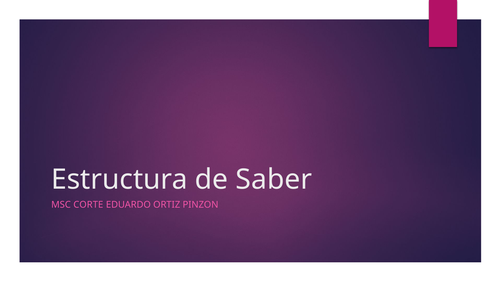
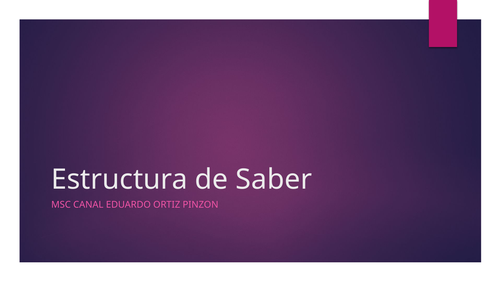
CORTE: CORTE -> CANAL (88, 204)
